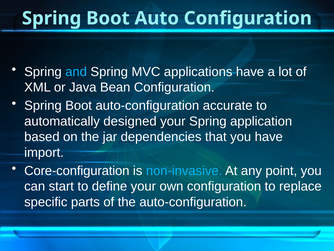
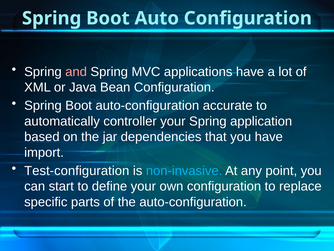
and colour: light blue -> pink (76, 72)
designed: designed -> controller (130, 121)
Core-configuration: Core-configuration -> Test-configuration (77, 170)
